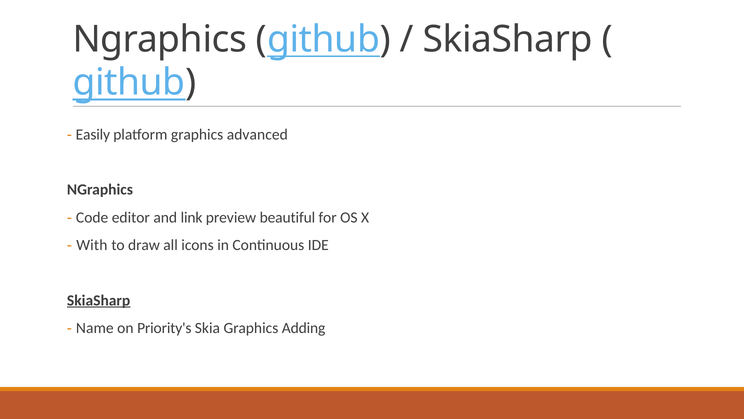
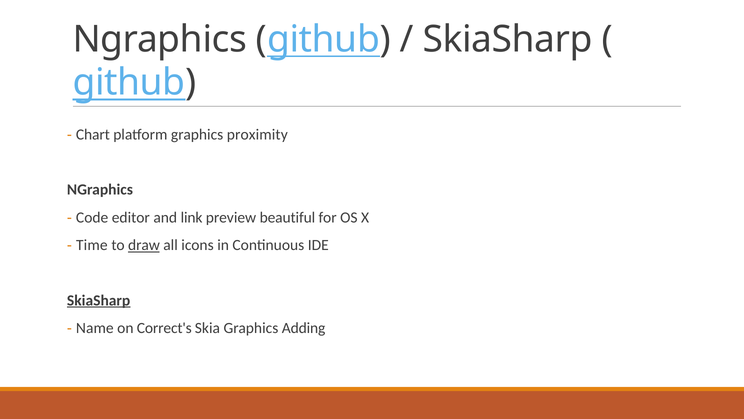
Easily: Easily -> Chart (93, 134)
advanced: advanced -> proximity (257, 134)
With: With -> Time (92, 245)
draw underline: none -> present (144, 245)
Priority's: Priority's -> Correct's (164, 328)
